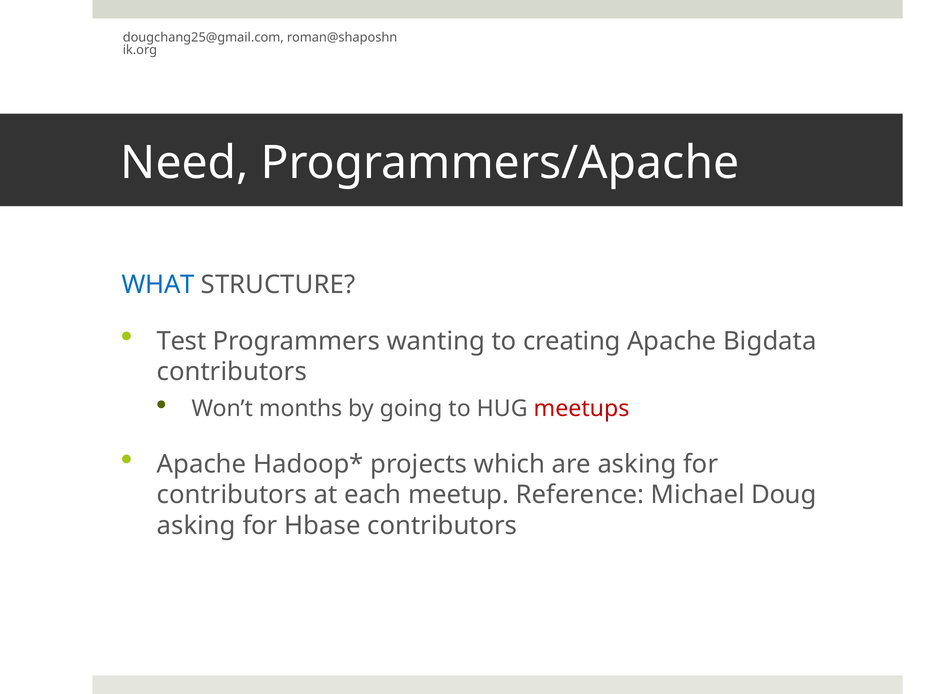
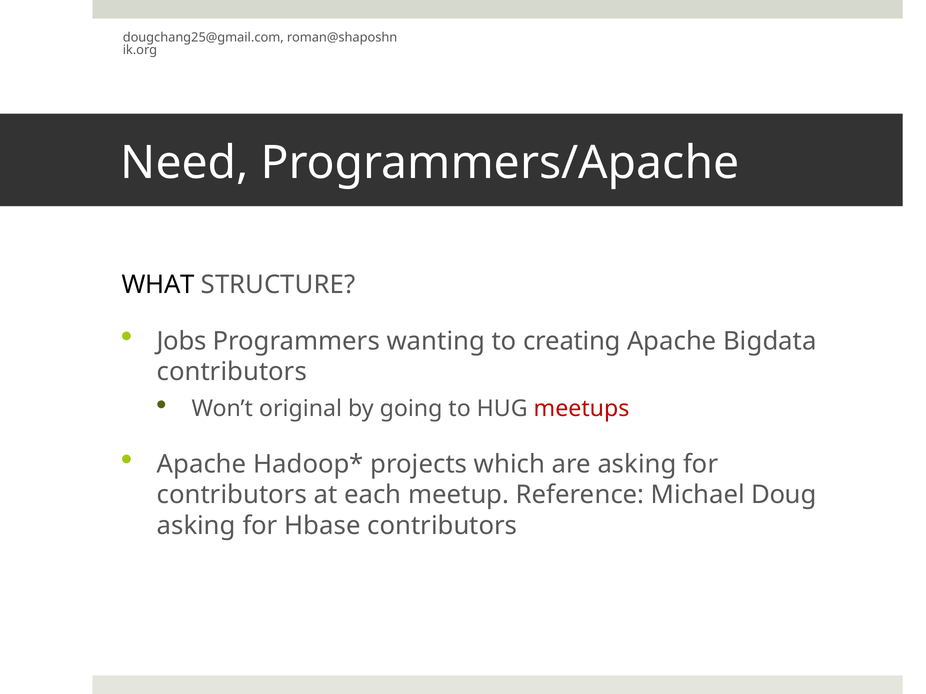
WHAT colour: blue -> black (158, 285)
Test: Test -> Jobs (181, 341)
months: months -> original (301, 409)
